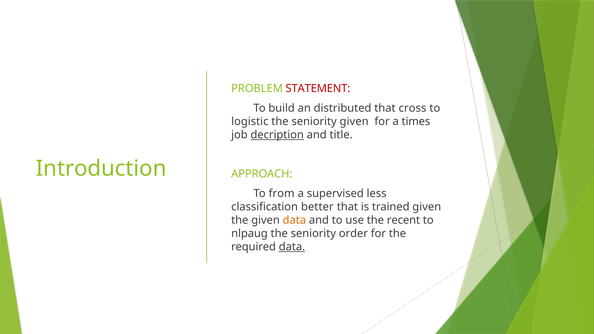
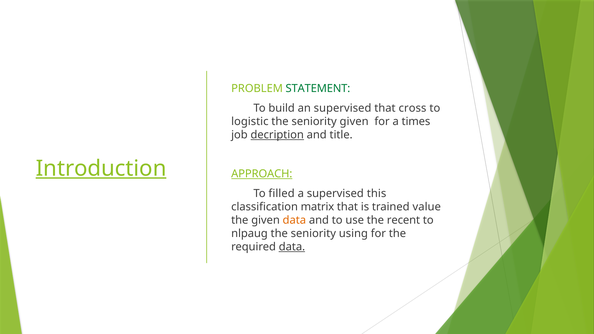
STATEMENT colour: red -> green (318, 89)
an distributed: distributed -> supervised (343, 108)
Introduction underline: none -> present (101, 169)
APPROACH underline: none -> present (262, 174)
from: from -> filled (282, 194)
less: less -> this (377, 194)
better: better -> matrix (317, 207)
trained given: given -> value (427, 207)
order: order -> using (353, 234)
